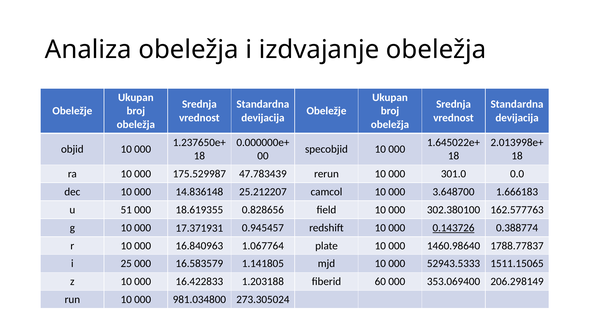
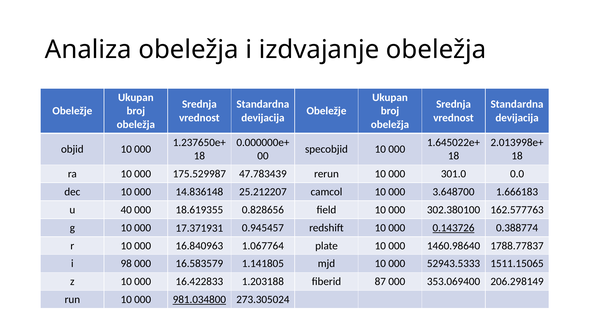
51: 51 -> 40 (126, 210)
25: 25 -> 98 (126, 264)
60: 60 -> 87 (380, 281)
981.034800 underline: none -> present (199, 299)
